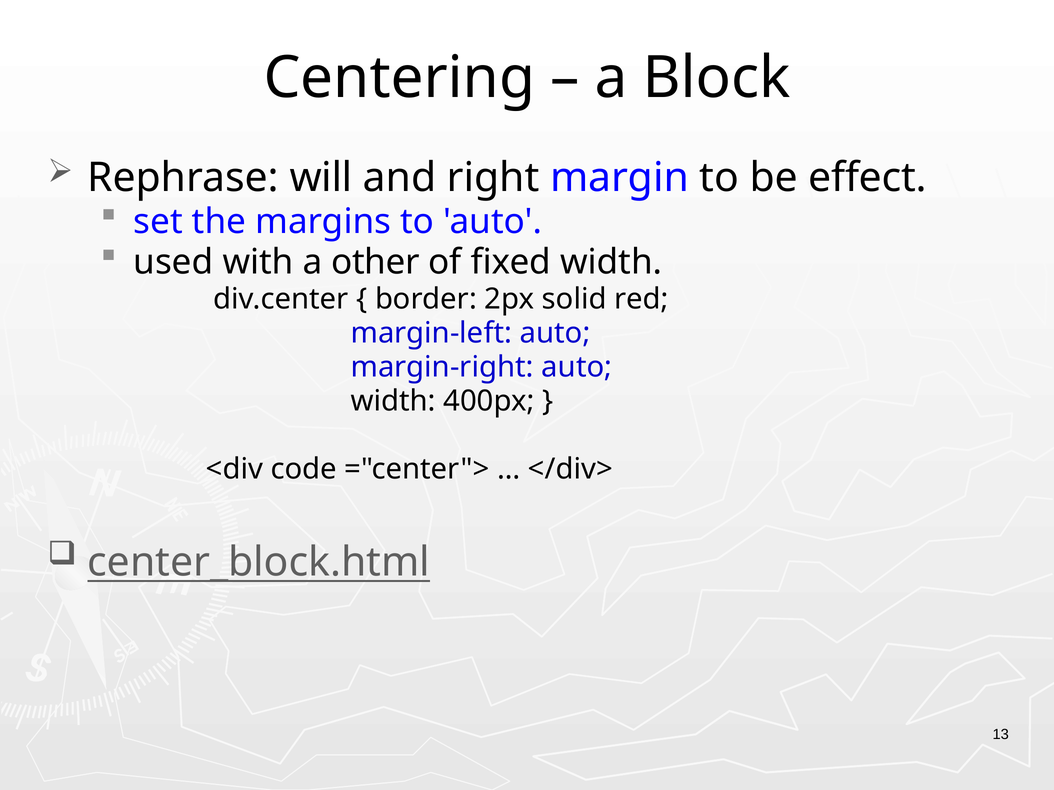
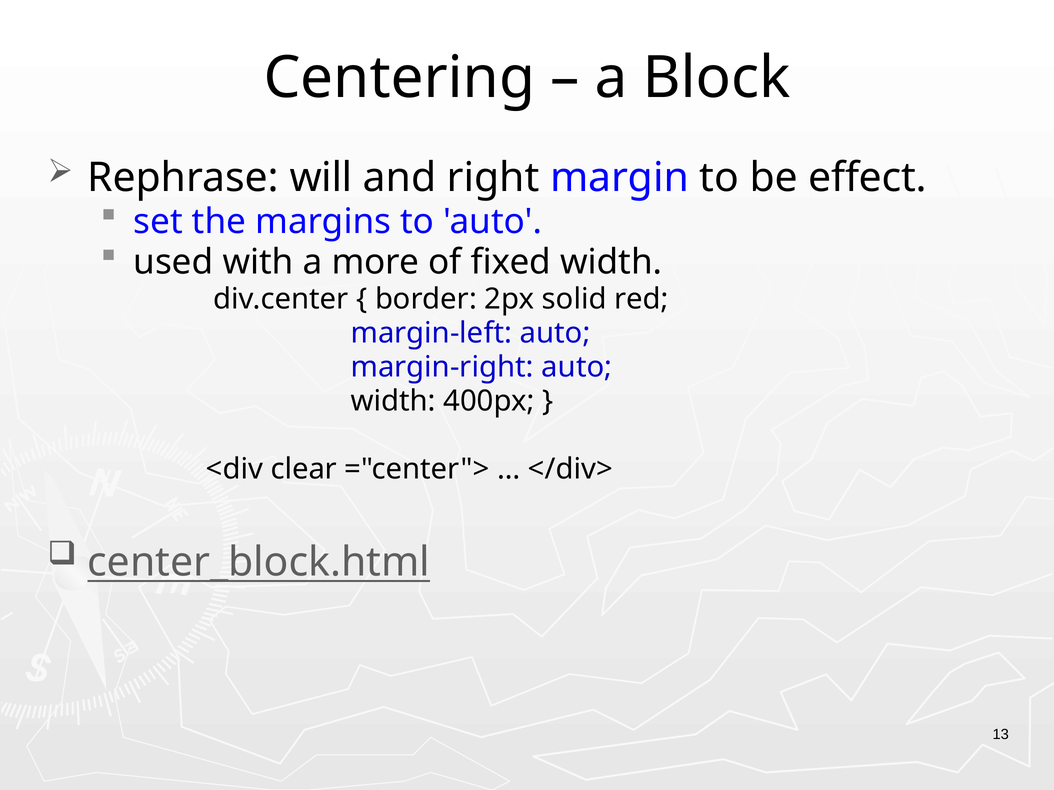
other: other -> more (375, 262)
code: code -> clear (304, 469)
